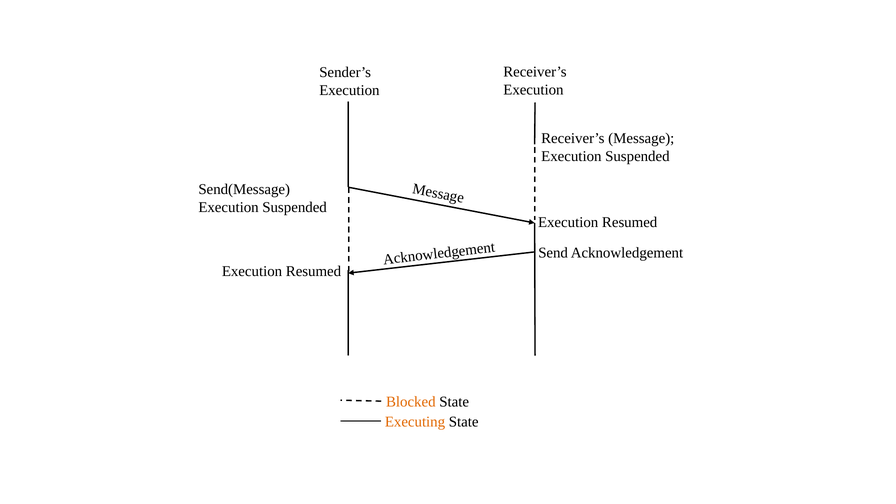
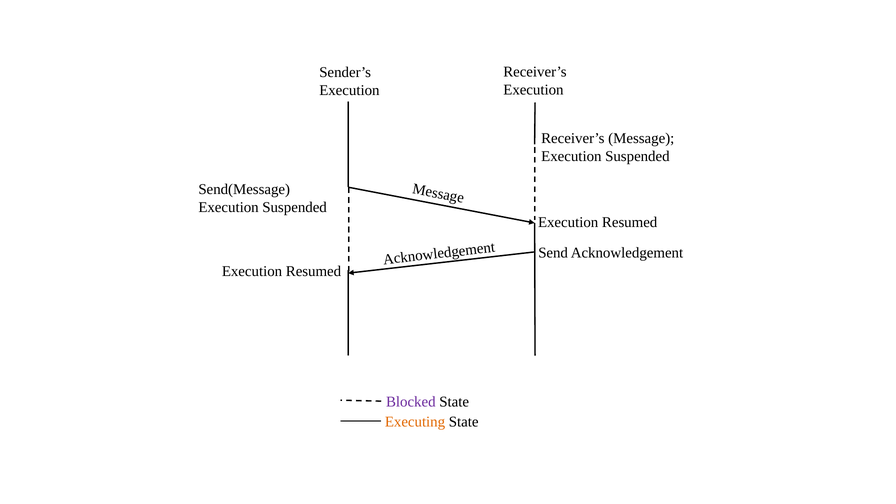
Blocked colour: orange -> purple (411, 402)
